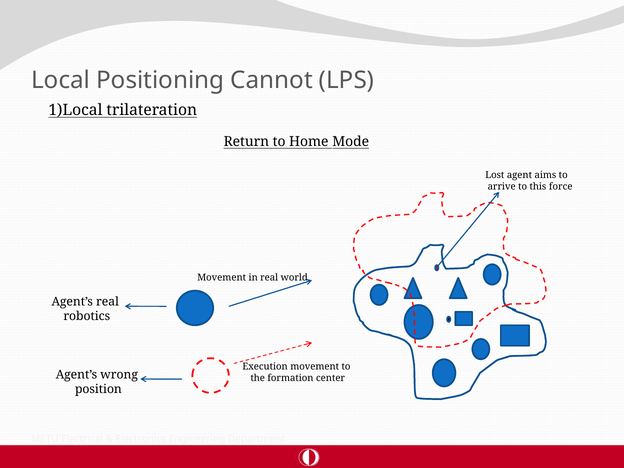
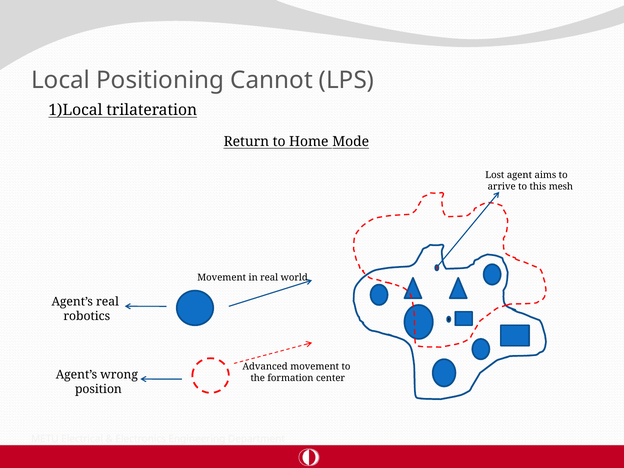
force: force -> mesh (561, 187)
Execution: Execution -> Advanced (265, 367)
